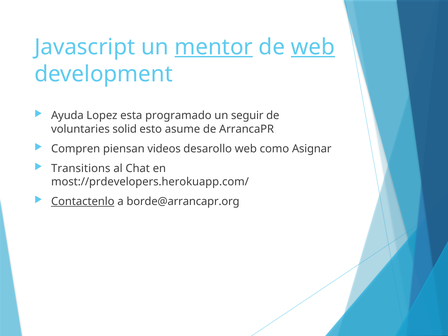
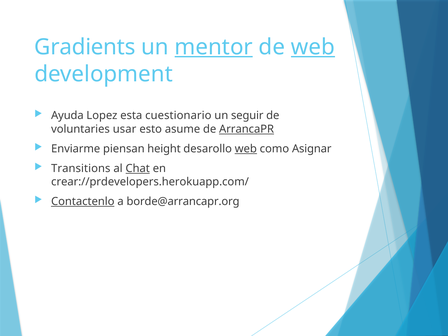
Javascript: Javascript -> Gradients (85, 47)
programado: programado -> cuestionario (178, 116)
solid: solid -> usar (125, 129)
ArrancaPR underline: none -> present (247, 129)
Compren: Compren -> Enviarme (76, 149)
videos: videos -> height (164, 149)
web underline: none -> present (246, 149)
Chat underline: none -> present (138, 168)
most://prdevelopers.herokuapp.com/: most://prdevelopers.herokuapp.com/ -> crear://prdevelopers.herokuapp.com/ (150, 182)
